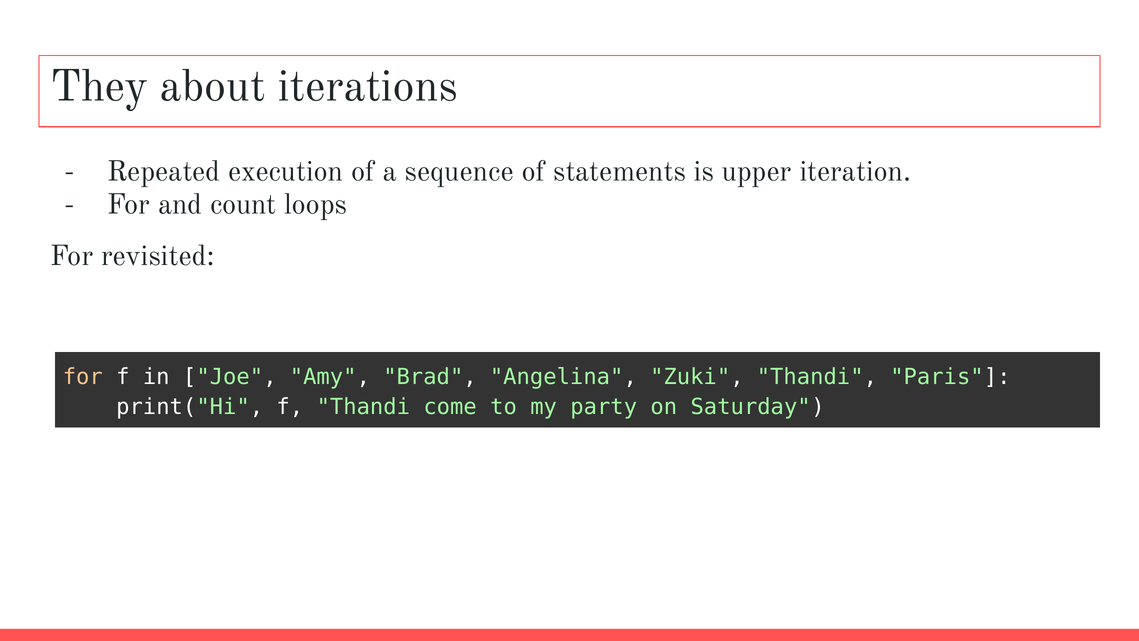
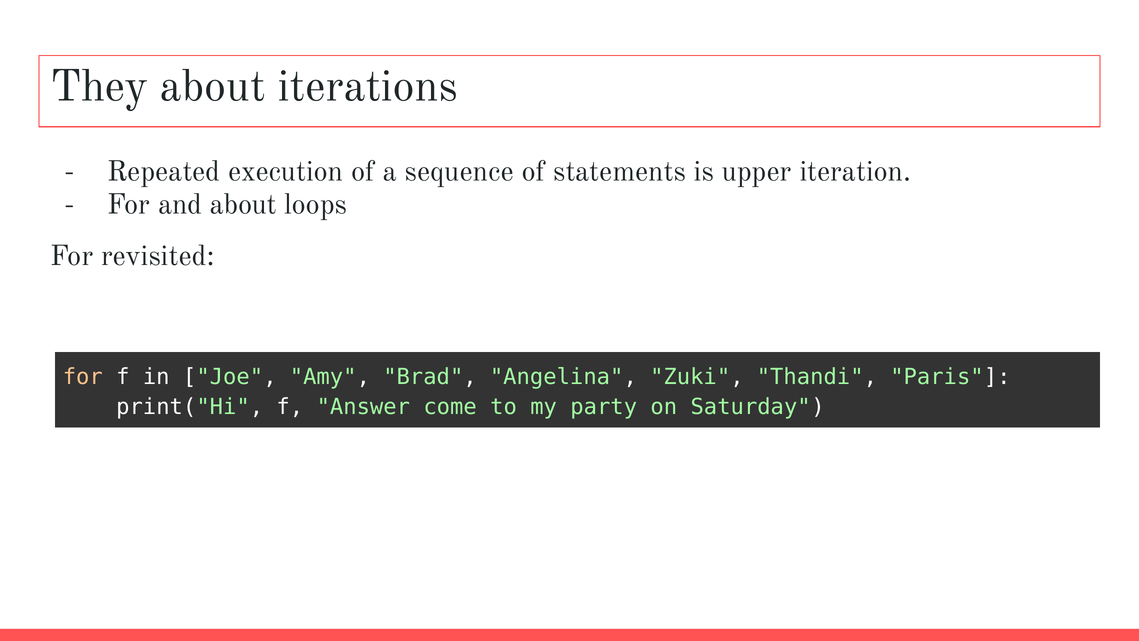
and count: count -> about (243, 204)
f Thandi: Thandi -> Answer (363, 407)
